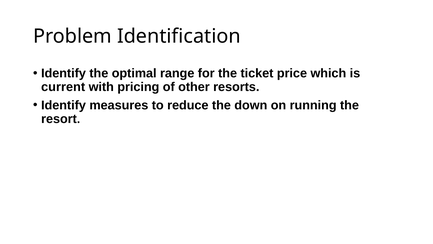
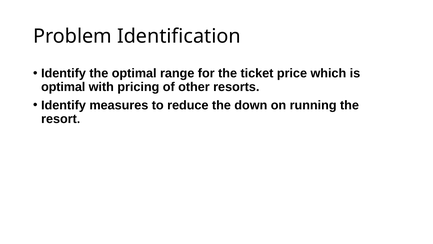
current: current -> optimal (63, 87)
